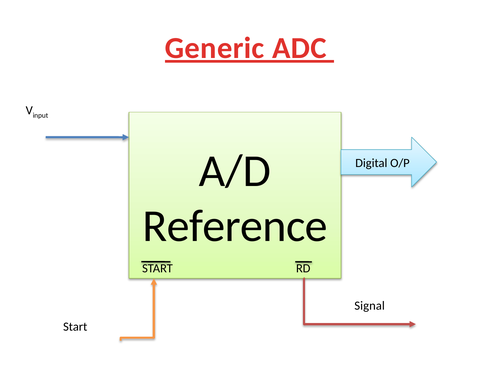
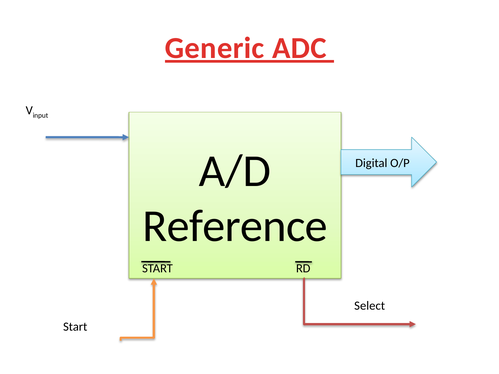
Signal: Signal -> Select (370, 306)
